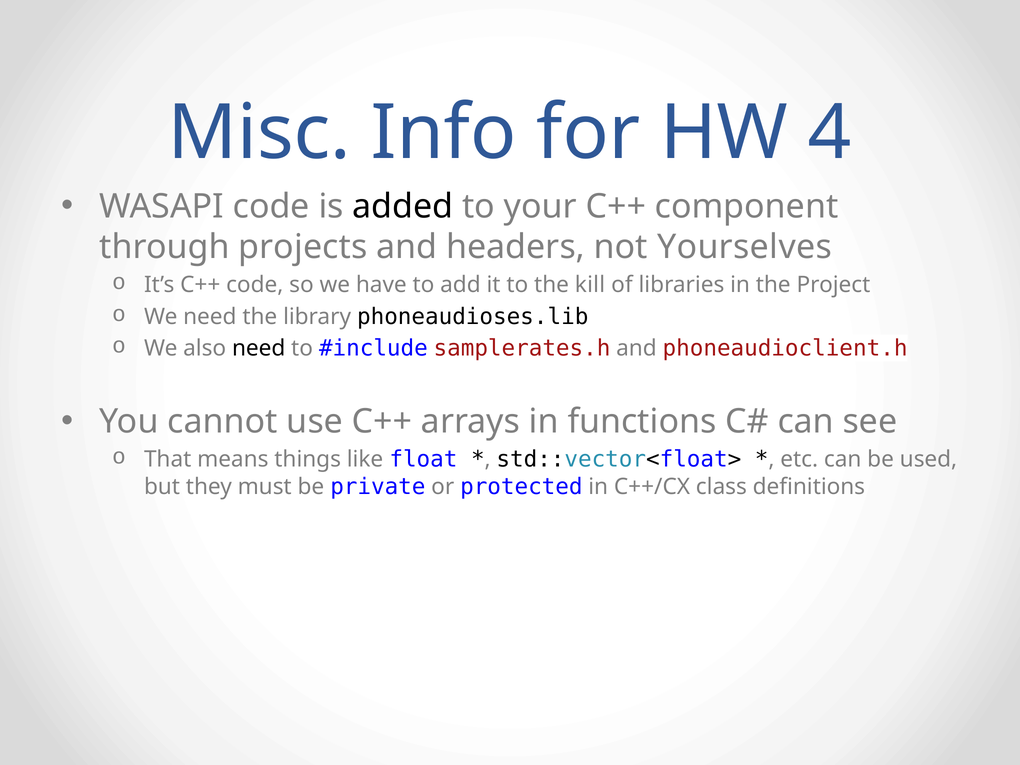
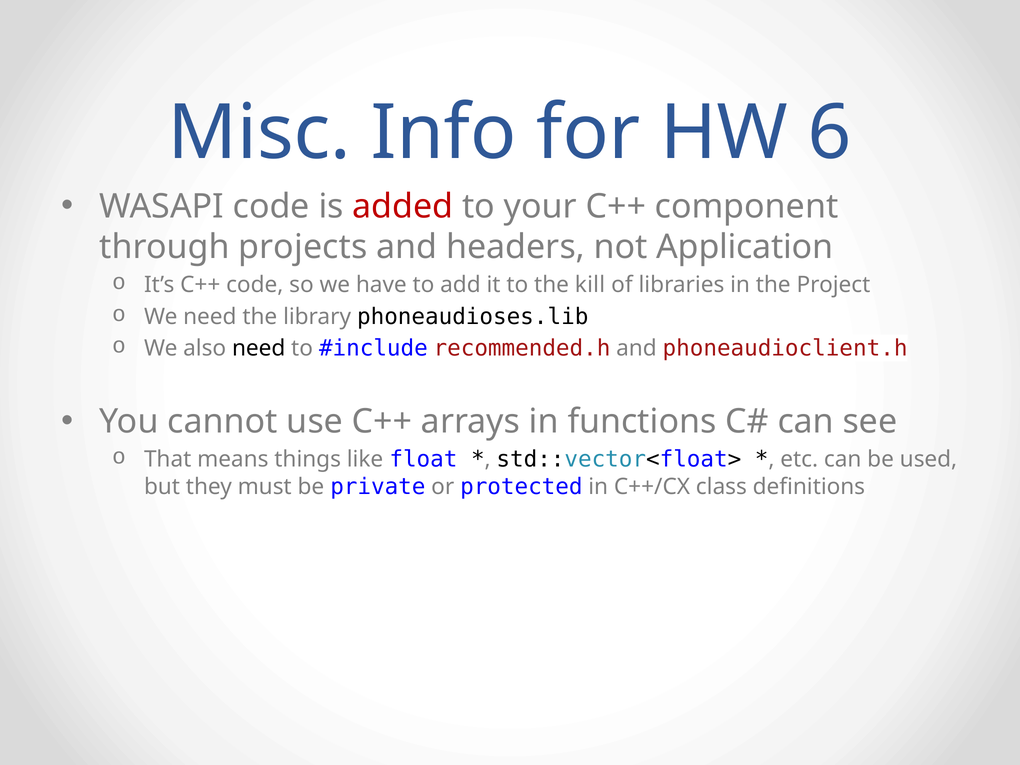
4: 4 -> 6 (830, 133)
added colour: black -> red (403, 206)
Yourselves: Yourselves -> Application (745, 247)
samplerates.h: samplerates.h -> recommended.h (522, 348)
